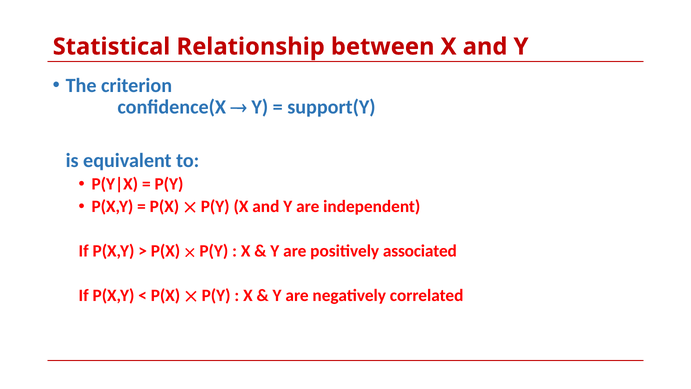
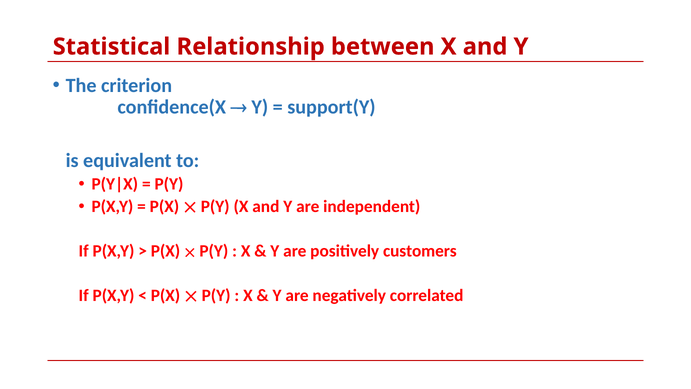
associated: associated -> customers (420, 251)
